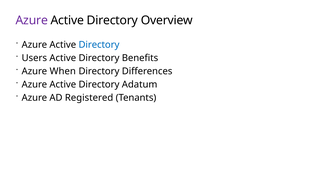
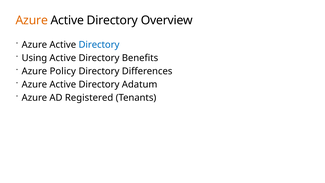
Azure colour: purple -> orange (32, 20)
Users: Users -> Using (34, 58)
When: When -> Policy (63, 71)
